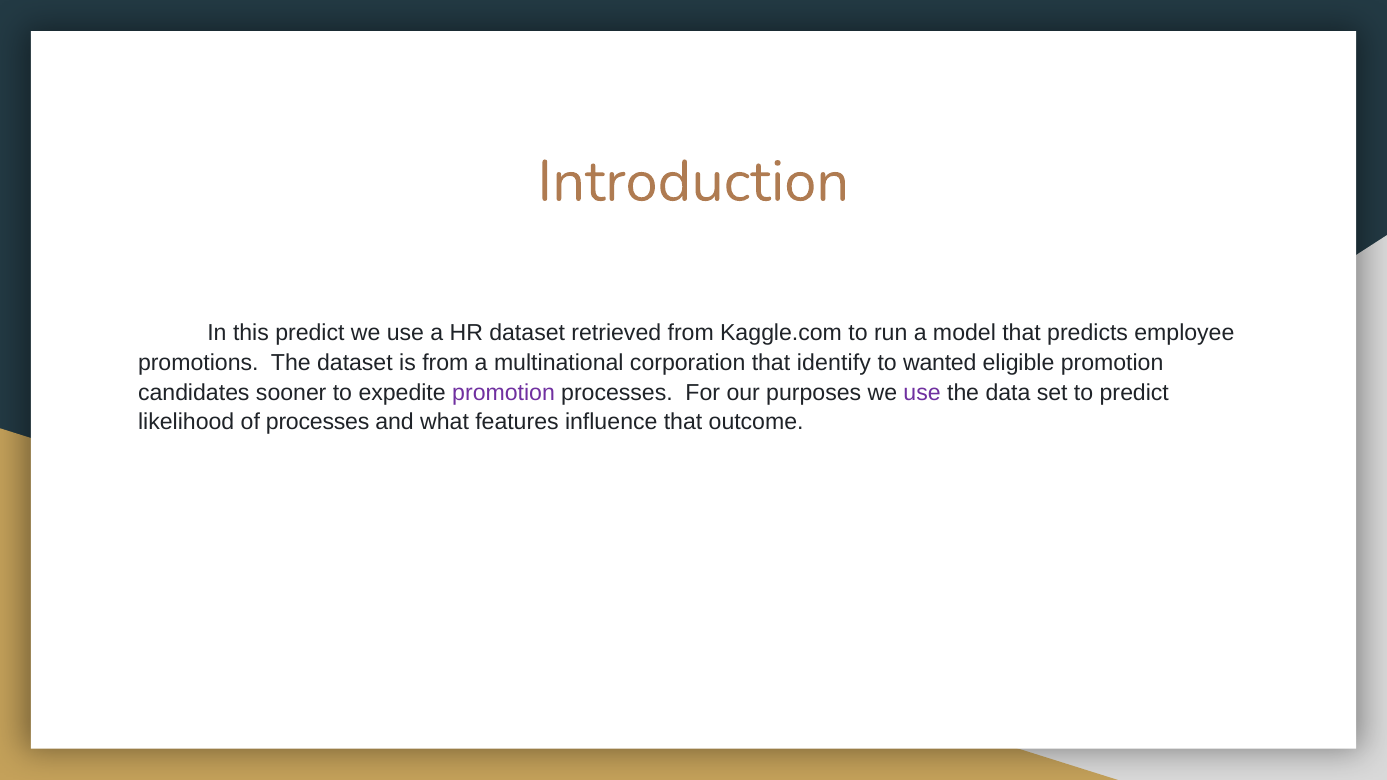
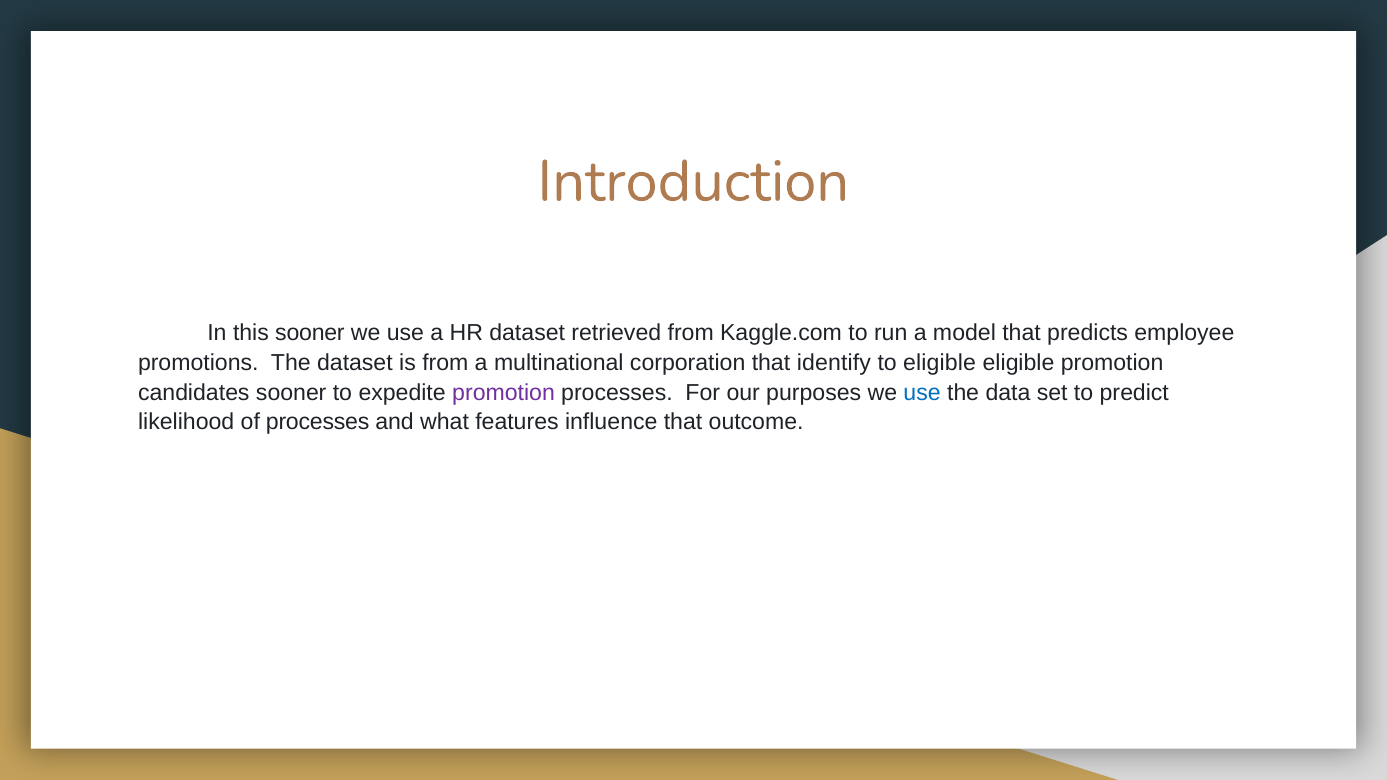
this predict: predict -> sooner (310, 333)
to wanted: wanted -> eligible (940, 363)
use colour: purple -> blue (922, 393)
